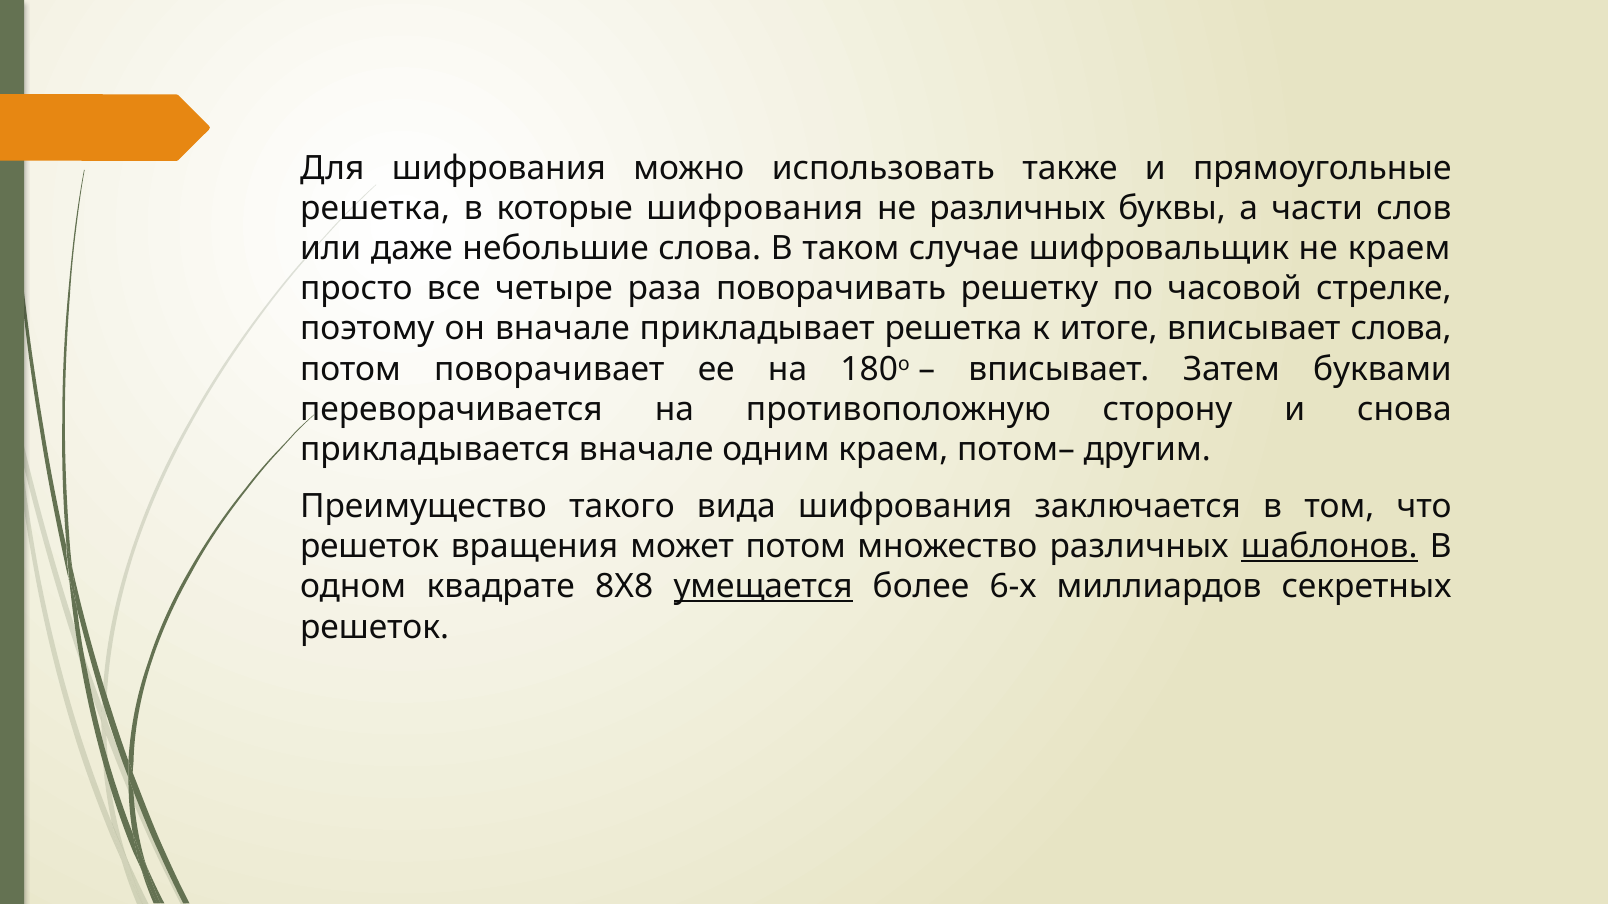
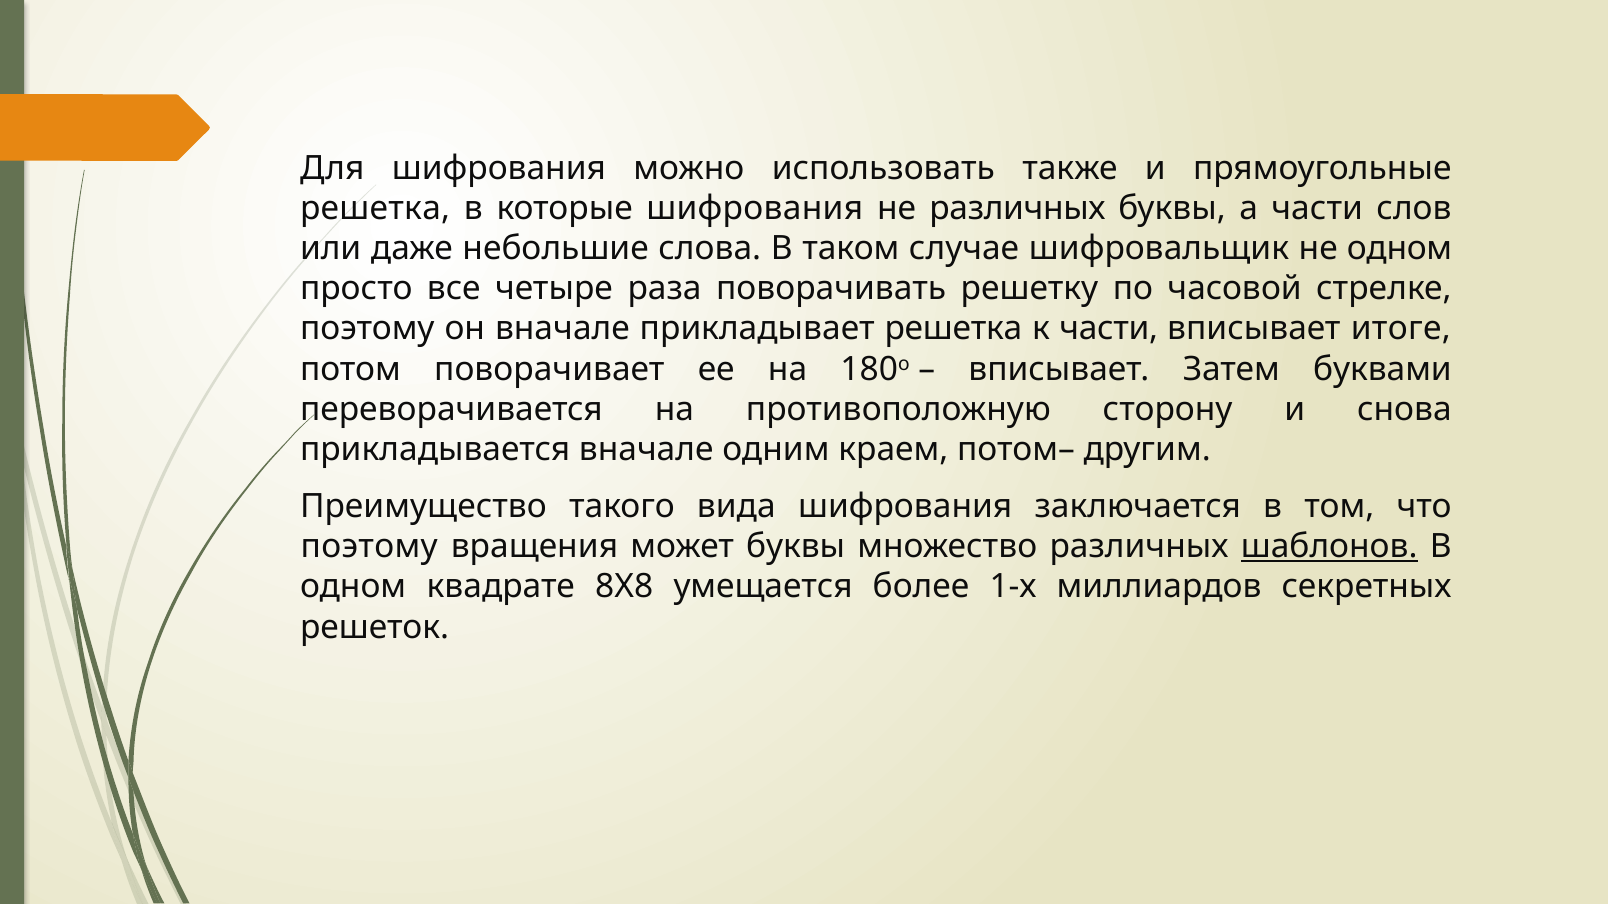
не краем: краем -> одном (1399, 249)
к итоге: итоге -> части (1109, 329)
вписывает слова: слова -> итоге (1401, 329)
решеток: решеток -> поэтому (369, 547)
может потом: потом -> буквы (796, 547)
умещается underline: present -> none (763, 587)
6-х: 6-х -> 1-х (1013, 587)
